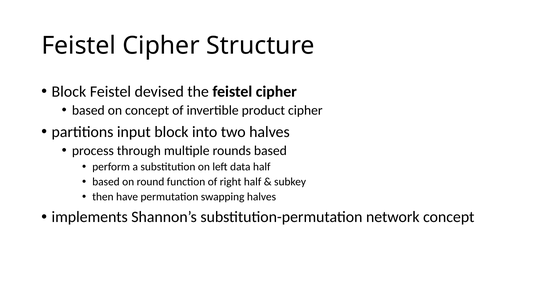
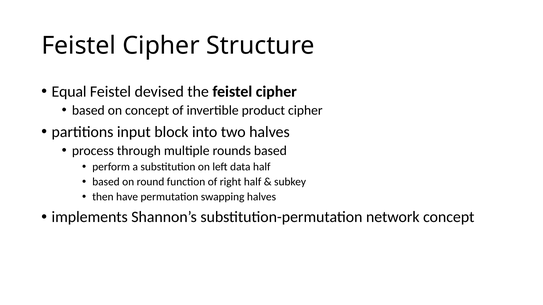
Block: Block -> Equal (69, 92)
